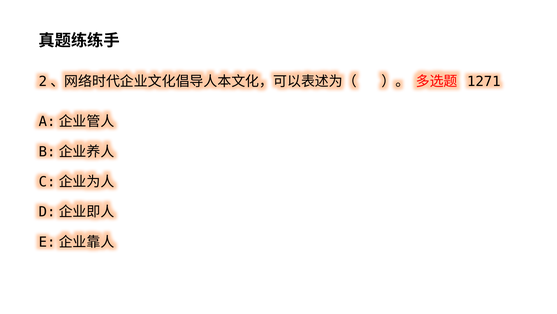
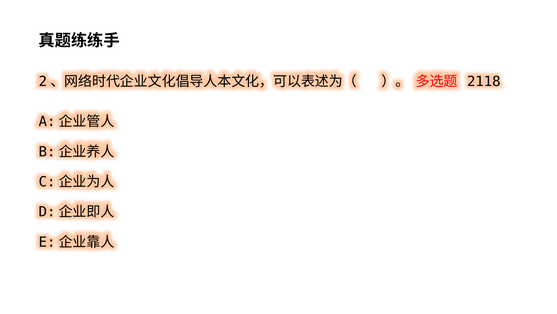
1271: 1271 -> 2118 (484, 81)
